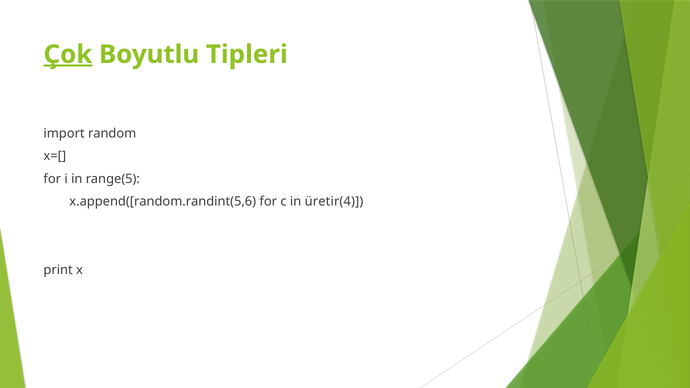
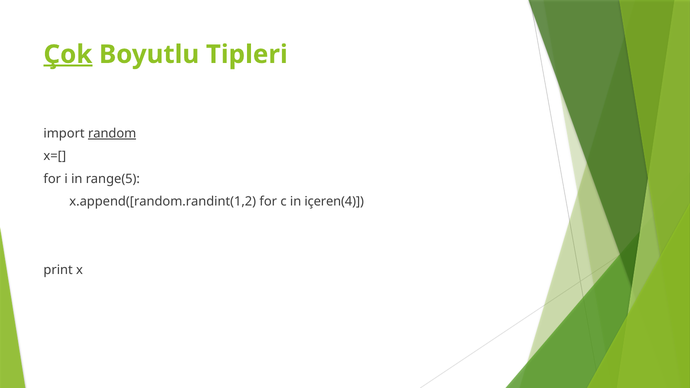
random underline: none -> present (112, 134)
x.append([random.randint(5,6: x.append([random.randint(5,6 -> x.append([random.randint(1,2 (163, 202)
üretir(4: üretir(4 -> içeren(4 (334, 202)
